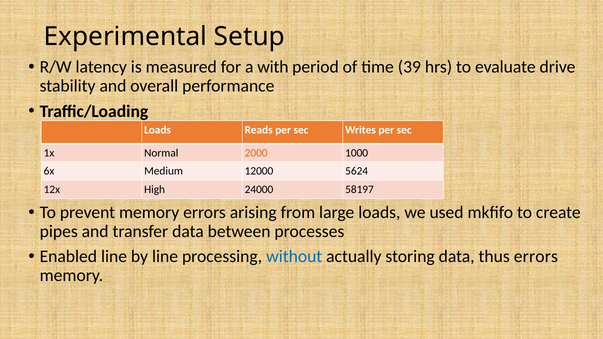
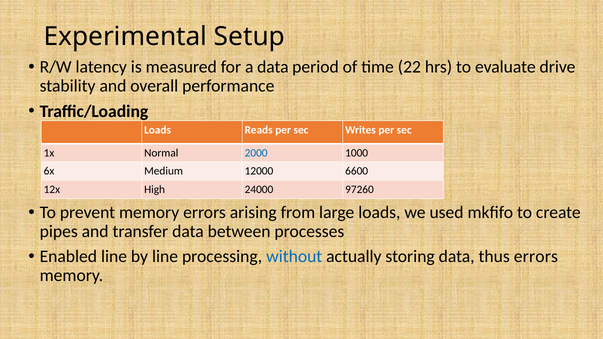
a with: with -> data (273, 67)
39: 39 -> 22 (409, 67)
2000 colour: orange -> blue (256, 153)
5624: 5624 -> 6600 (357, 171)
58197: 58197 -> 97260 (359, 190)
